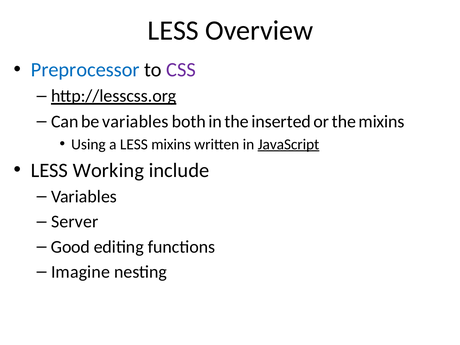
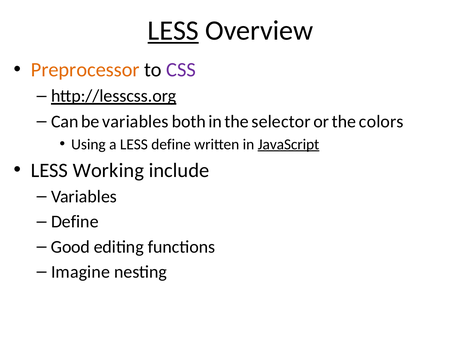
LESS underline: none -> present (173, 31)
Preprocessor colour: blue -> orange (85, 70)
inserted: inserted -> selector (281, 122)
the mixins: mixins -> colors (381, 122)
LESS mixins: mixins -> define (171, 144)
Server: Server -> Define (75, 222)
